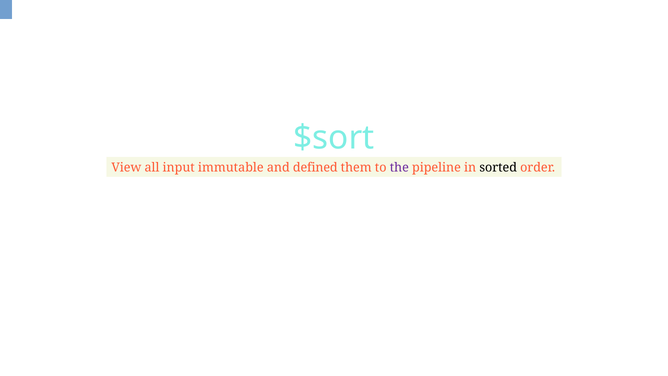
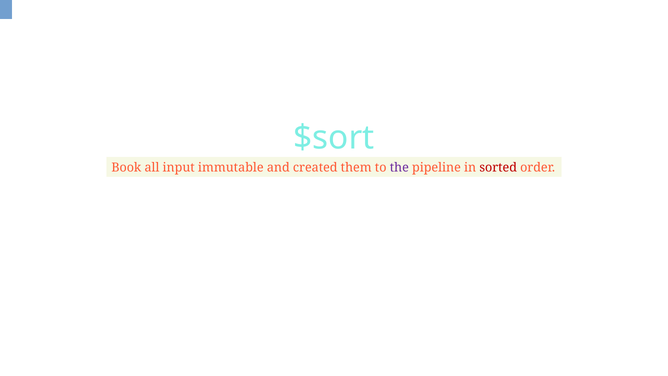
View: View -> Book (126, 168)
defined: defined -> created (315, 168)
sorted colour: black -> red (498, 168)
